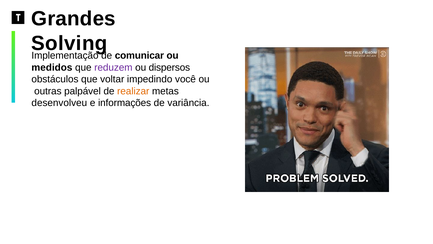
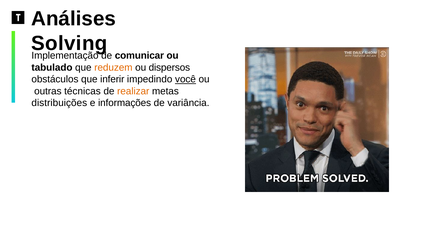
Grandes: Grandes -> Análises (74, 19)
medidos: medidos -> tabulado (52, 67)
reduzem colour: purple -> orange (113, 67)
voltar: voltar -> inferir (112, 79)
você underline: none -> present (185, 79)
palpável: palpável -> técnicas (82, 91)
desenvolveu: desenvolveu -> distribuições (59, 103)
